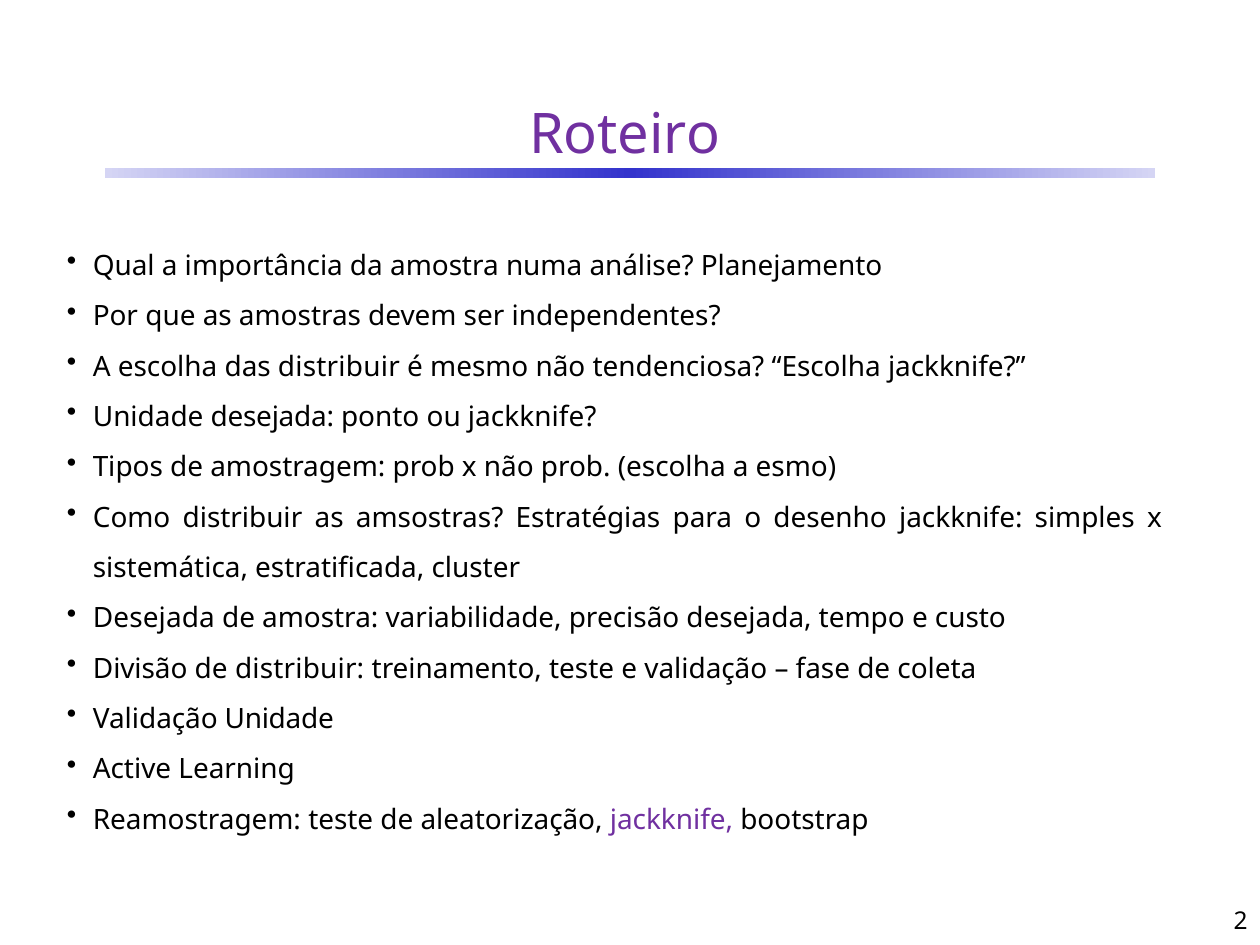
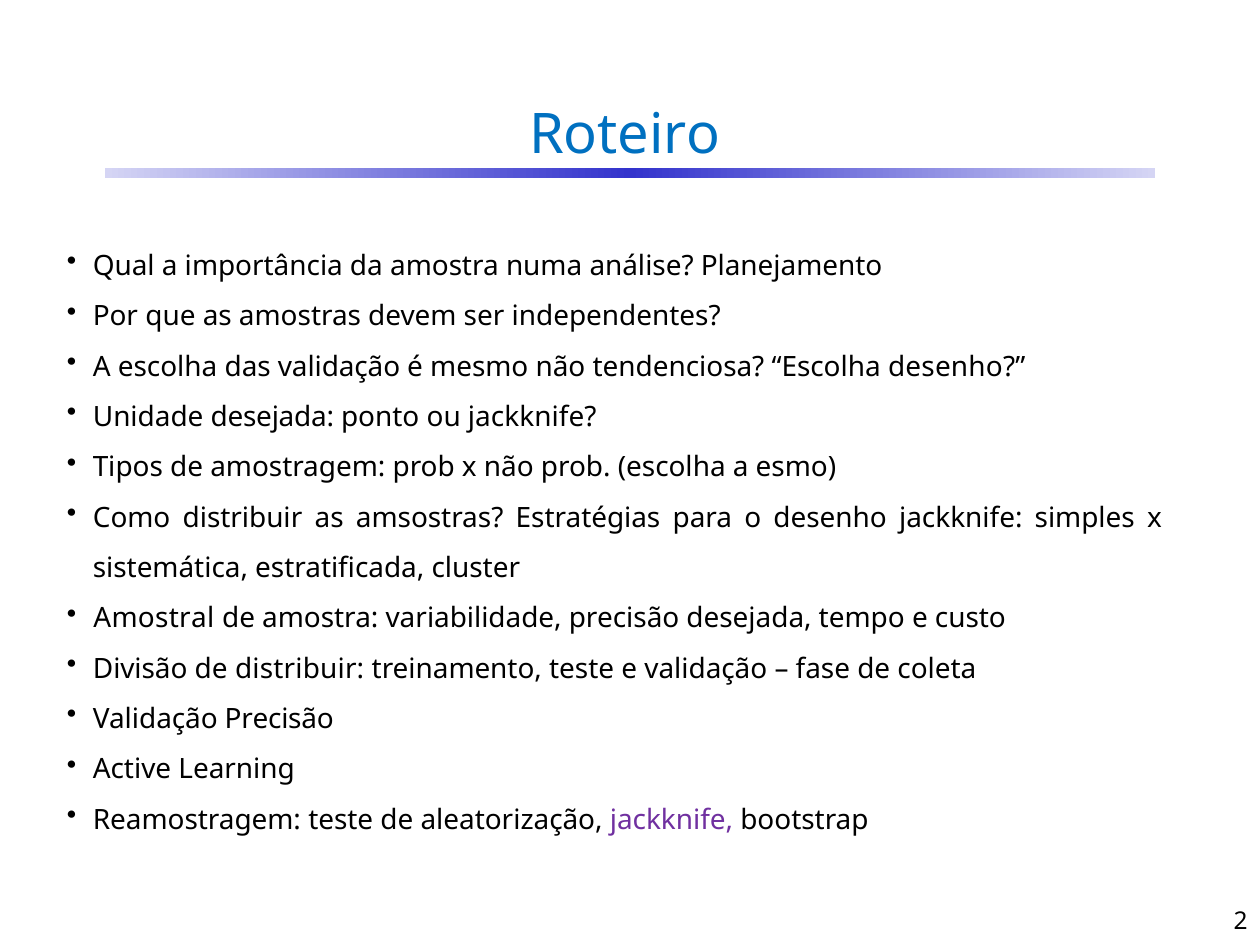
Roteiro colour: purple -> blue (625, 135)
das distribuir: distribuir -> validação (339, 367)
Escolha jackknife: jackknife -> desenho (957, 367)
Desejada: Desejada -> Amostral (154, 619)
Validação Unidade: Unidade -> Precisão (279, 719)
